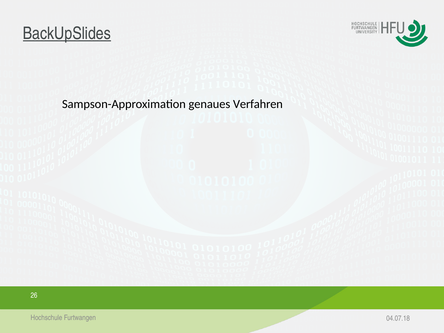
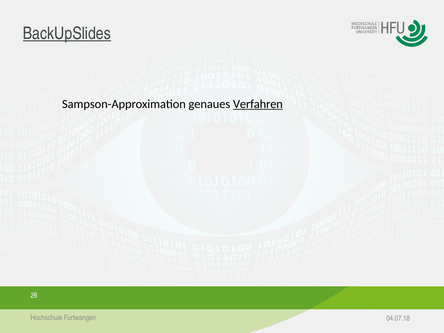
Verfahren underline: none -> present (258, 104)
